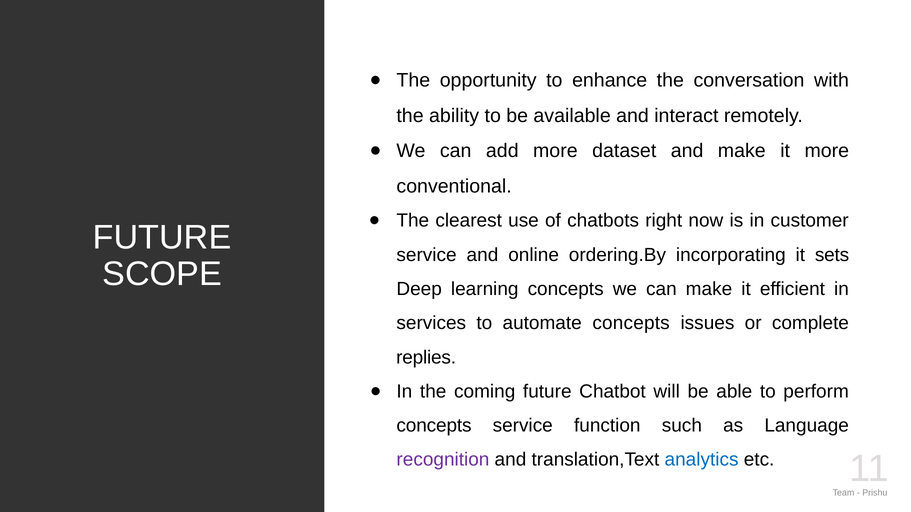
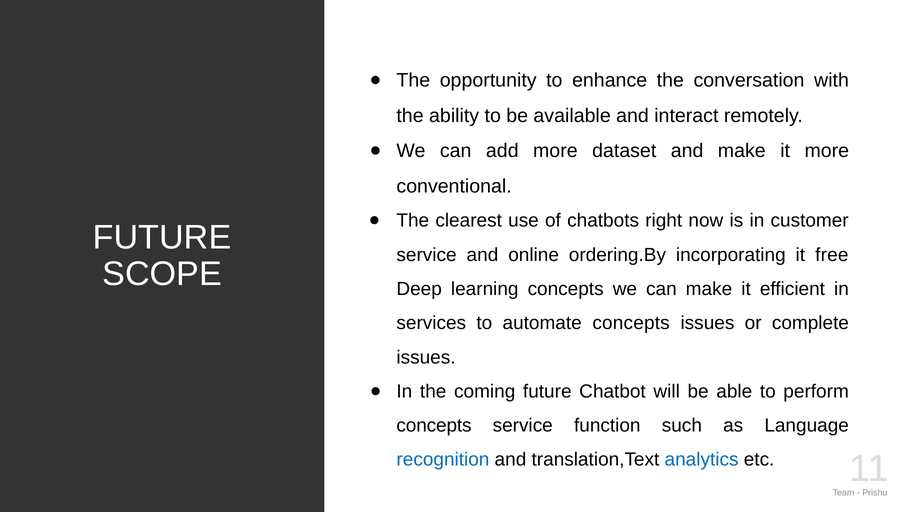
sets: sets -> free (832, 255)
replies: replies -> issues (426, 358)
recognition colour: purple -> blue (443, 460)
